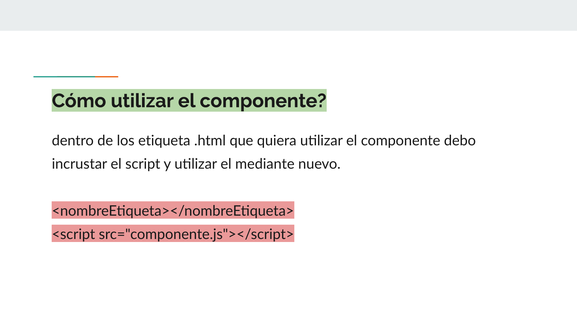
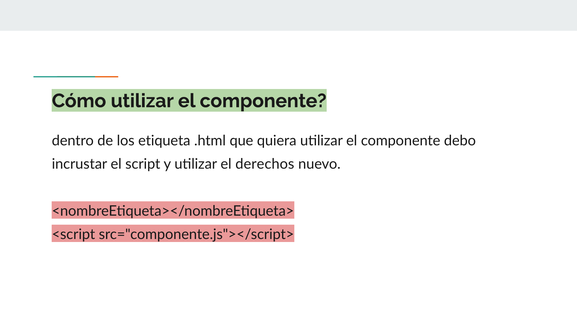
mediante: mediante -> derechos (265, 164)
